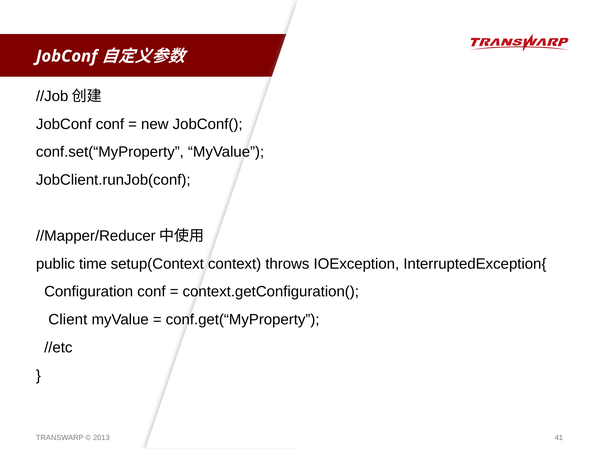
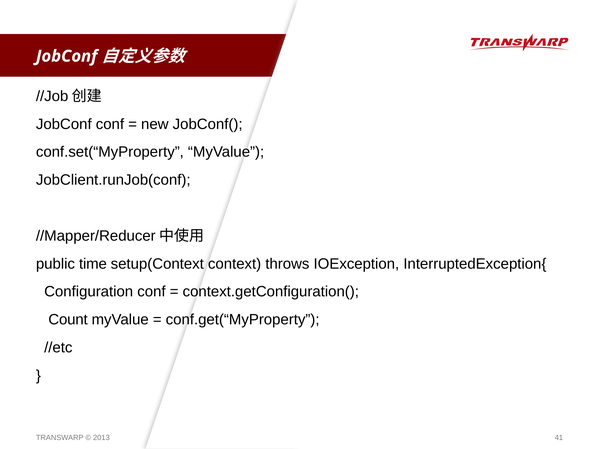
Client: Client -> Count (68, 320)
